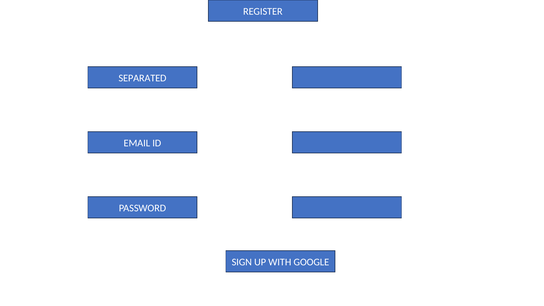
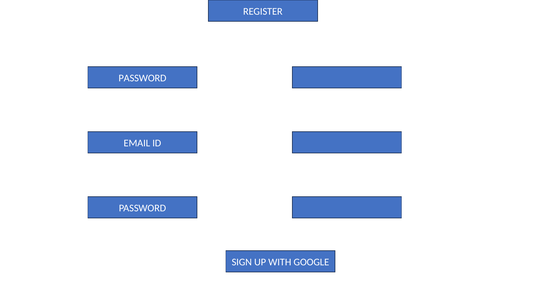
SEPARATED: SEPARATED -> PASSWORD (142, 78)
